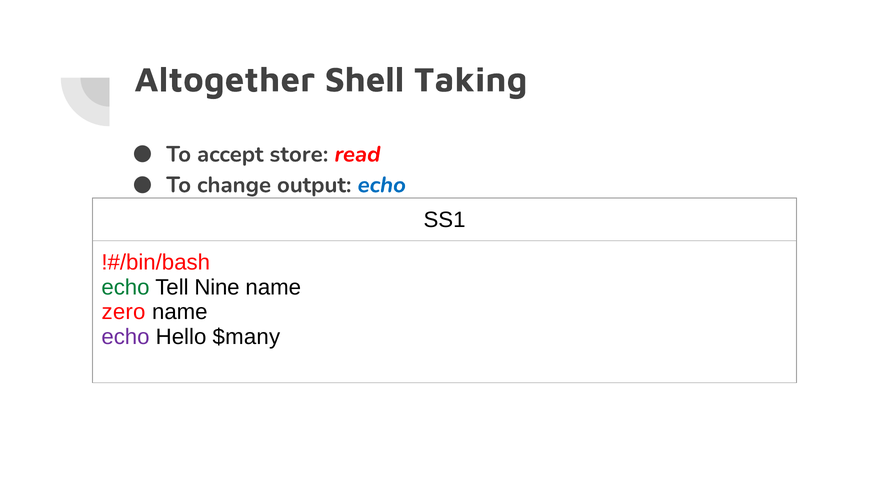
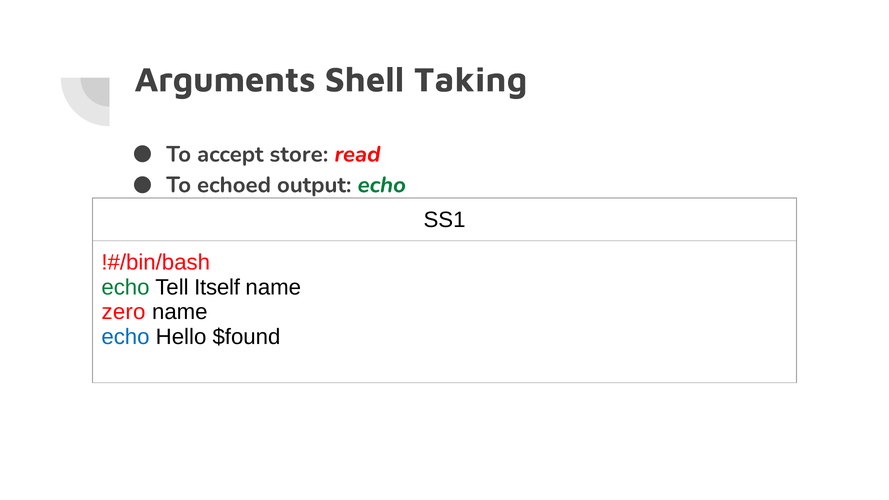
Altogether: Altogether -> Arguments (225, 80)
change: change -> echoed (234, 185)
echo colour: blue -> green (382, 185)
Nine: Nine -> Itself (217, 287)
echo colour: purple -> blue (126, 337)
$many: $many -> $found (246, 337)
